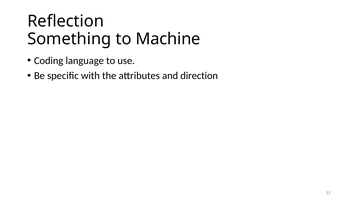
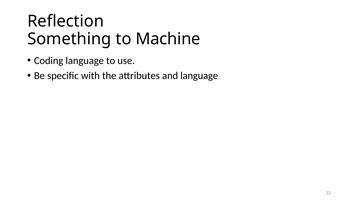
and direction: direction -> language (199, 75)
